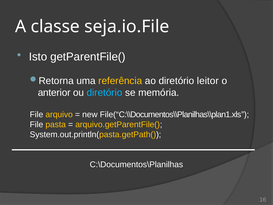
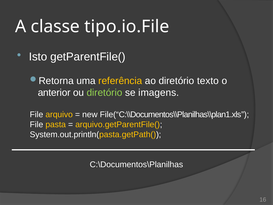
seja.io.File: seja.io.File -> tipo.io.File (127, 26)
leitor: leitor -> texto (208, 81)
diretório colour: light blue -> light green (105, 93)
memória: memória -> imagens (159, 93)
